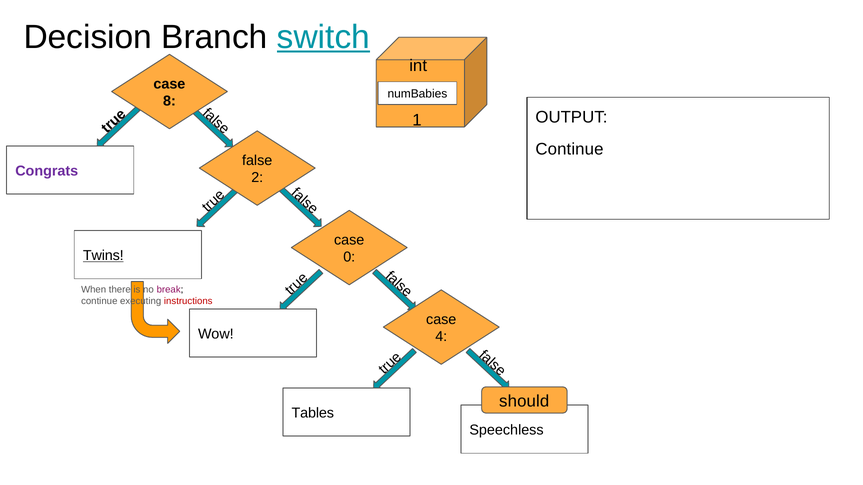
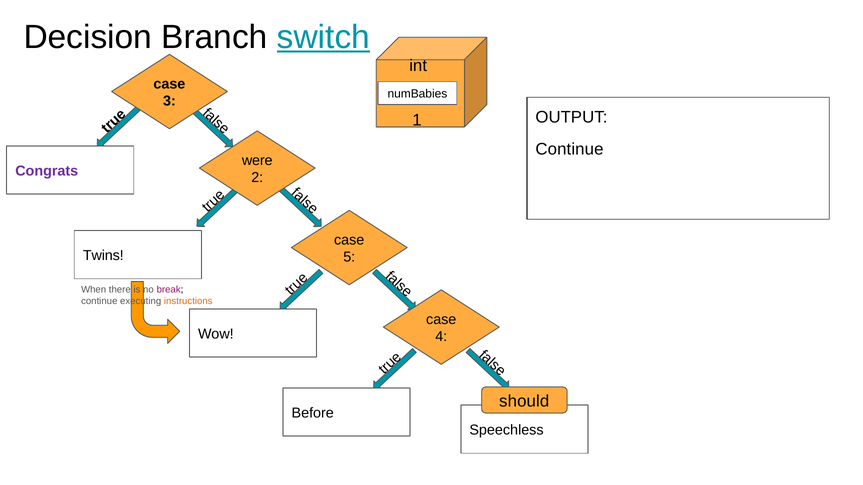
8: 8 -> 3 (169, 101)
false: false -> were (257, 161)
Twins underline: present -> none (103, 256)
0: 0 -> 5 (349, 257)
instructions colour: red -> orange (188, 302)
Tables: Tables -> Before (313, 413)
